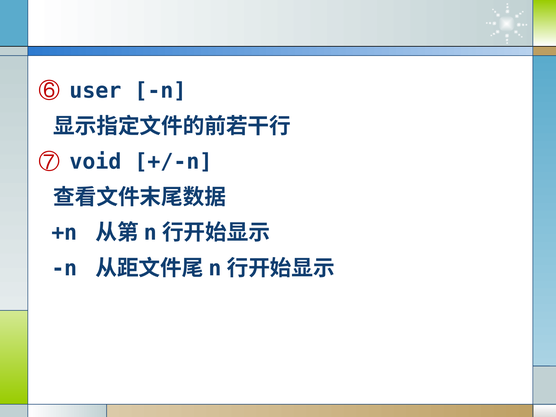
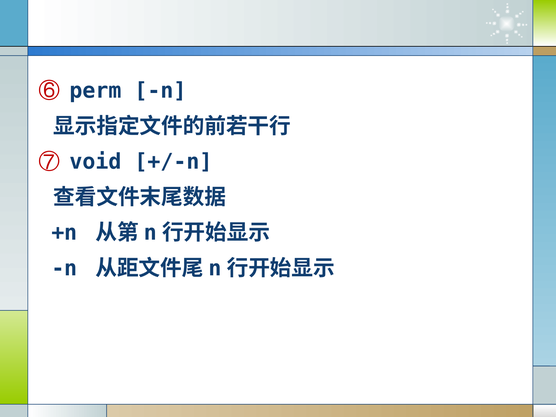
user: user -> perm (96, 91)
